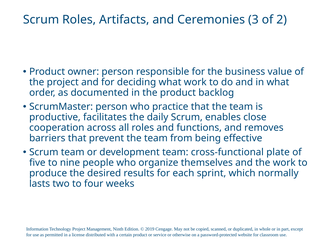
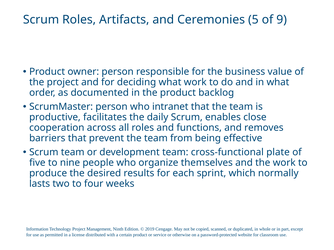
3: 3 -> 5 (253, 20)
2: 2 -> 9 (282, 20)
practice: practice -> intranet (170, 107)
